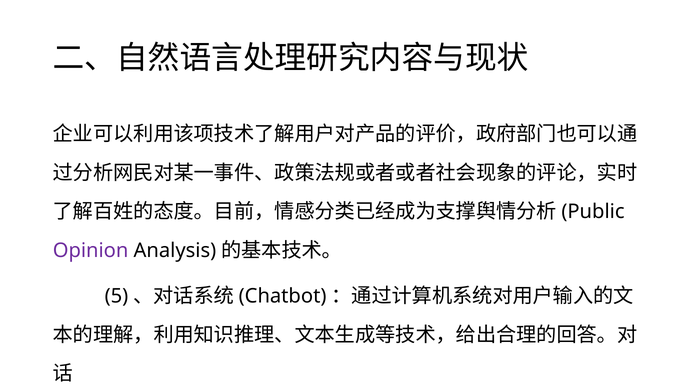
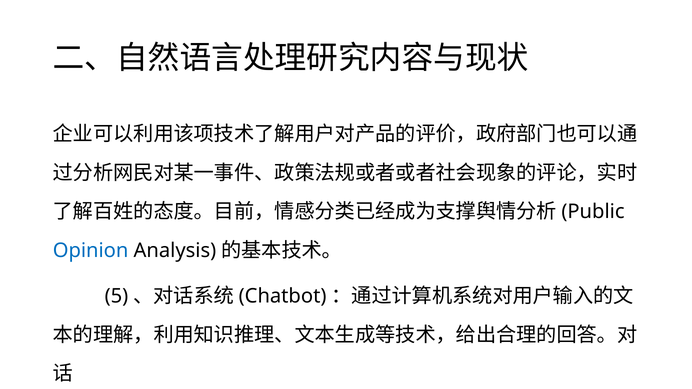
Opinion colour: purple -> blue (91, 251)
